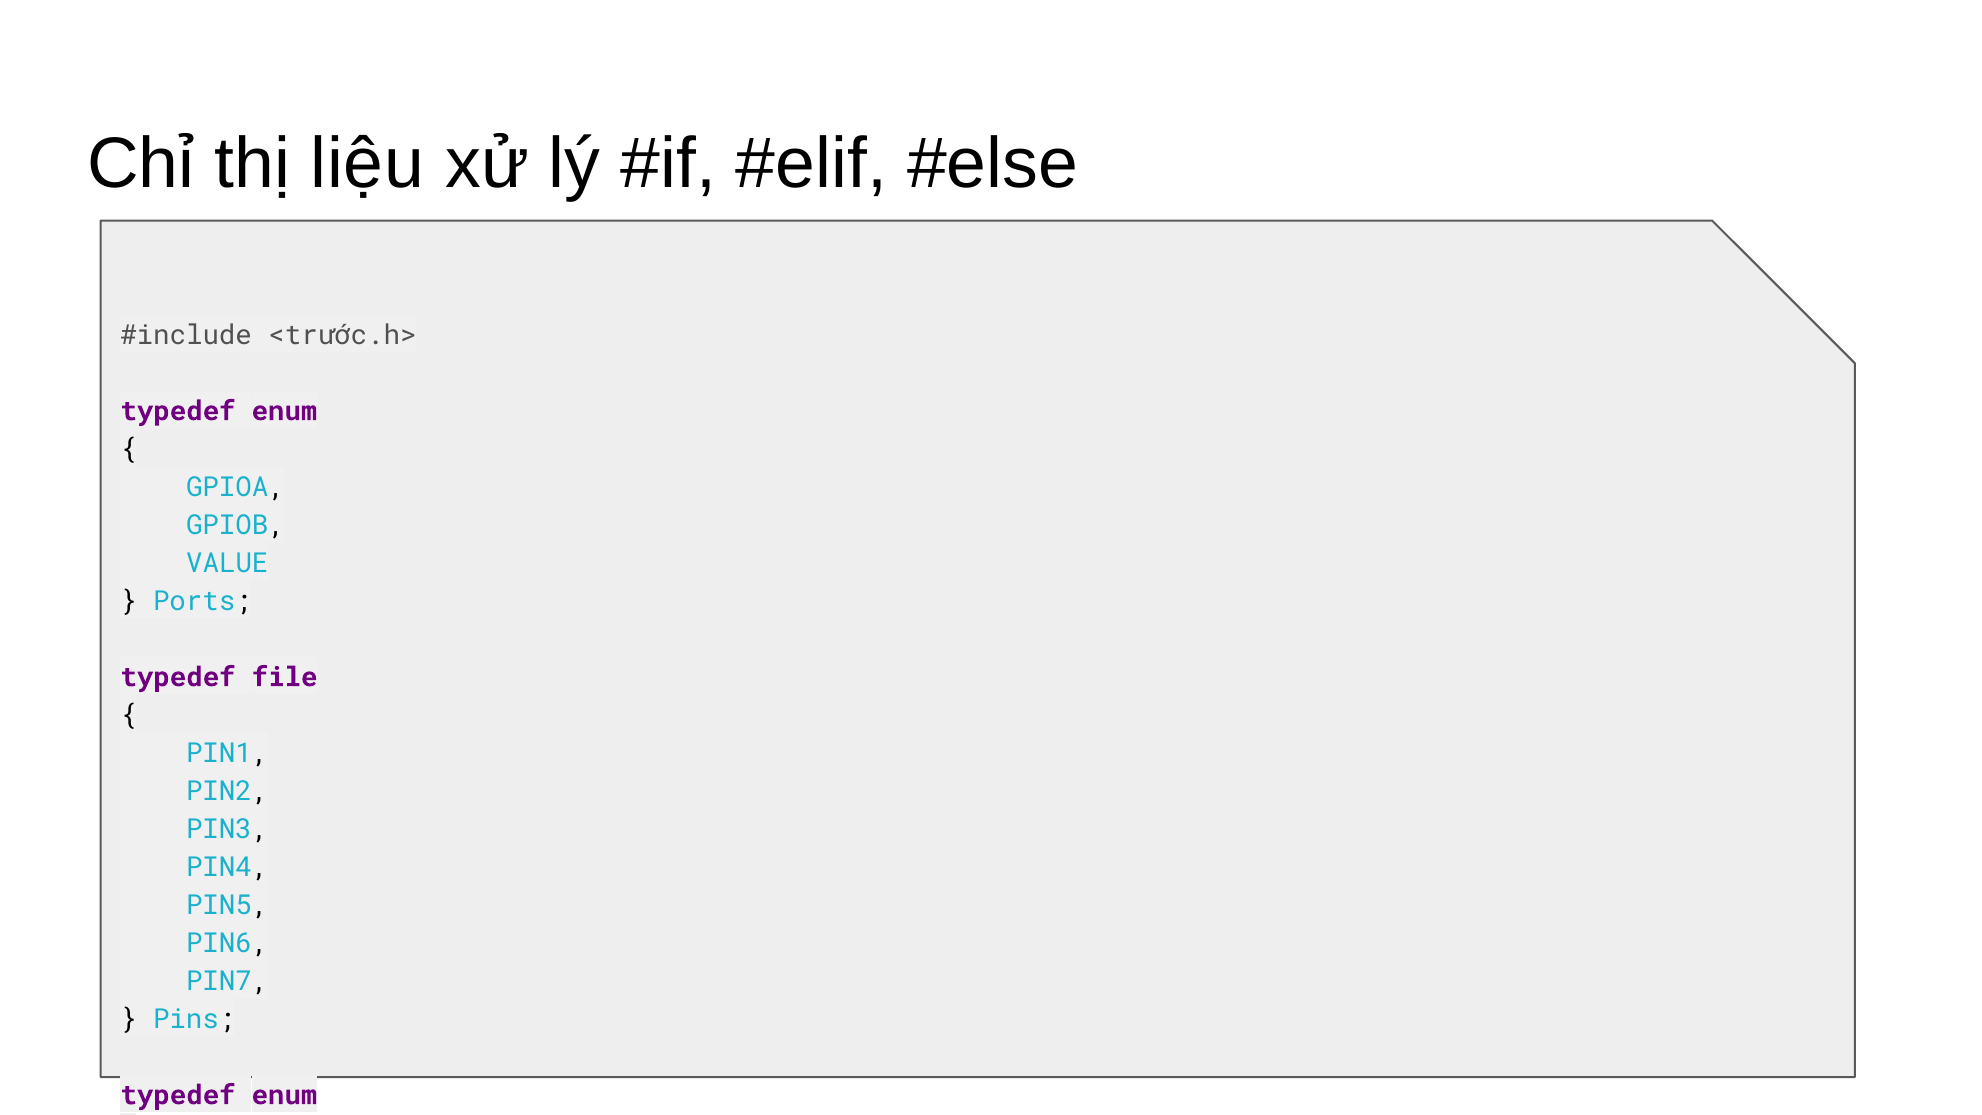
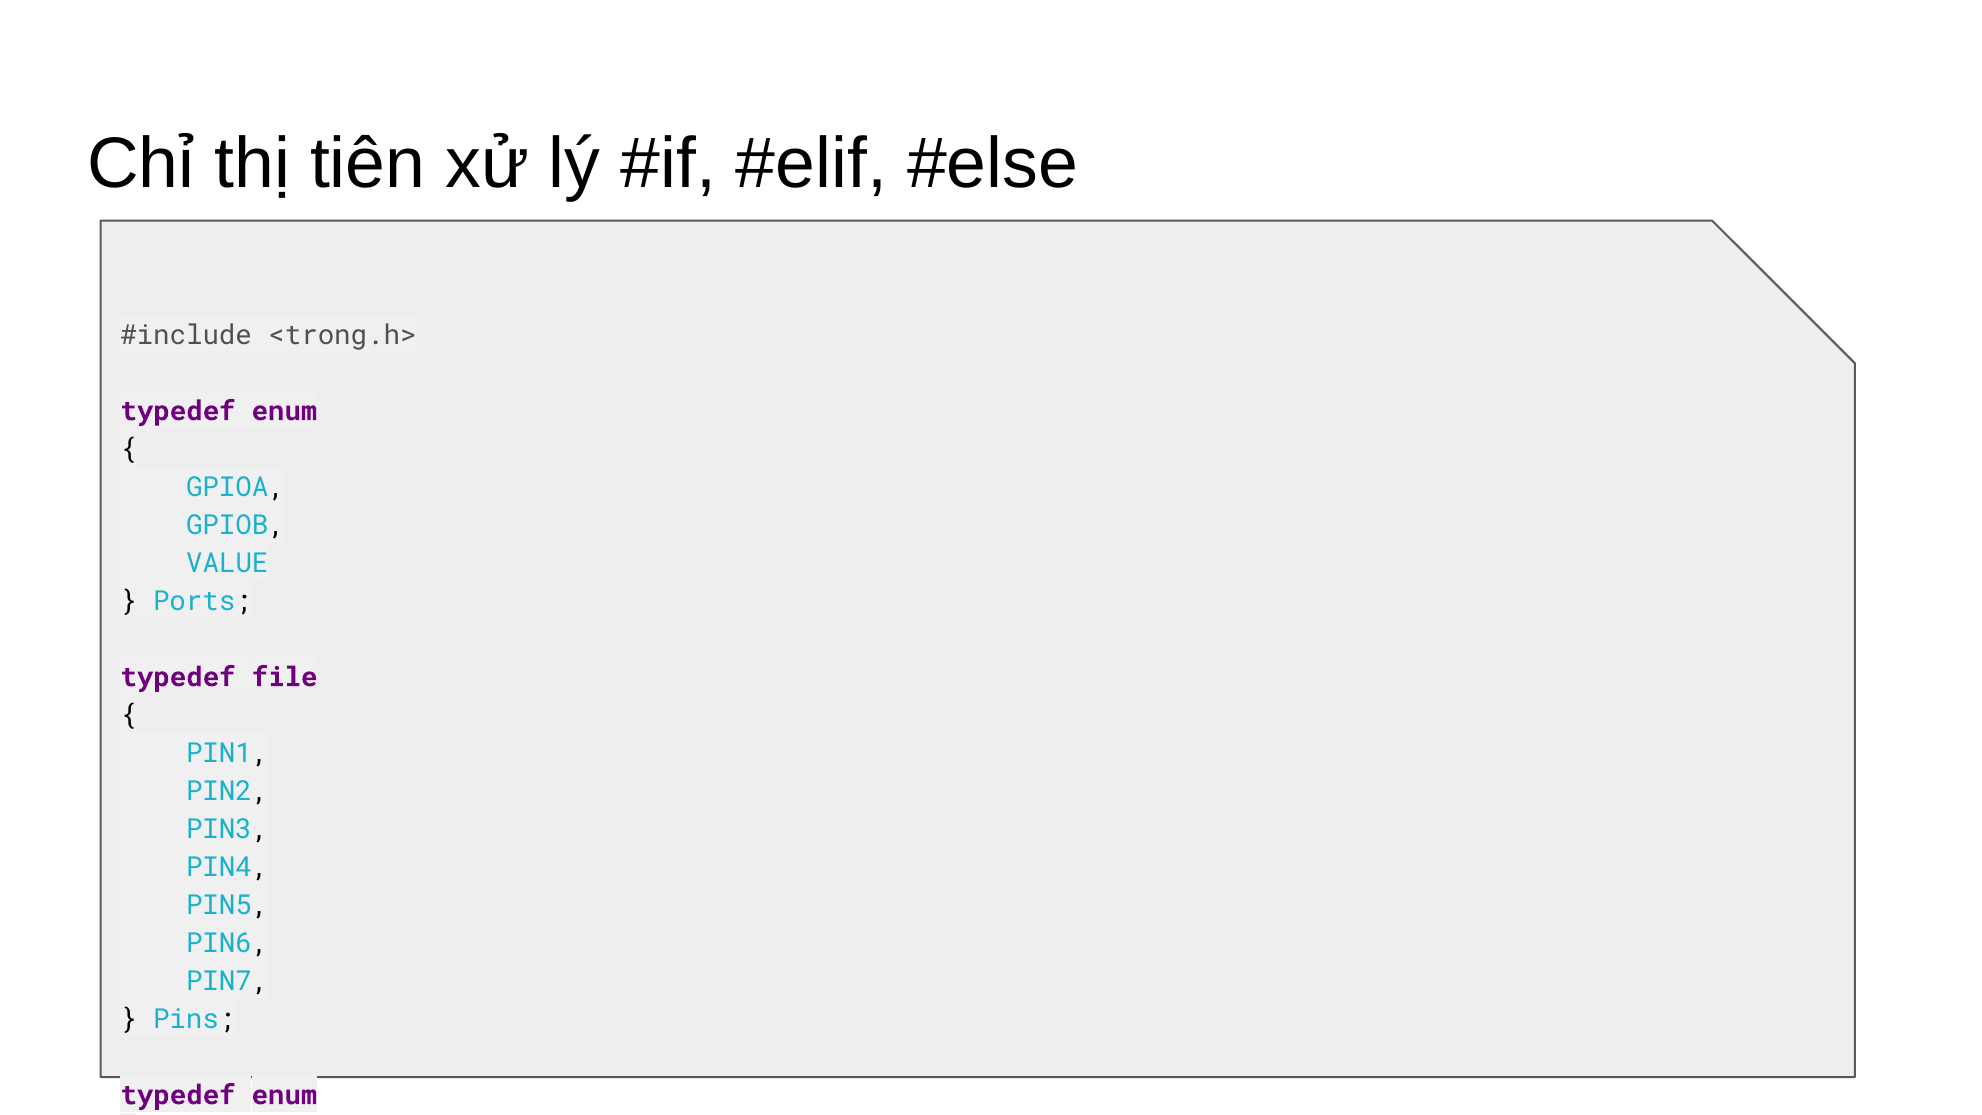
liệu: liệu -> tiên (368, 164)
<trước.h>: <trước.h> -> <trong.h> (343, 335)
